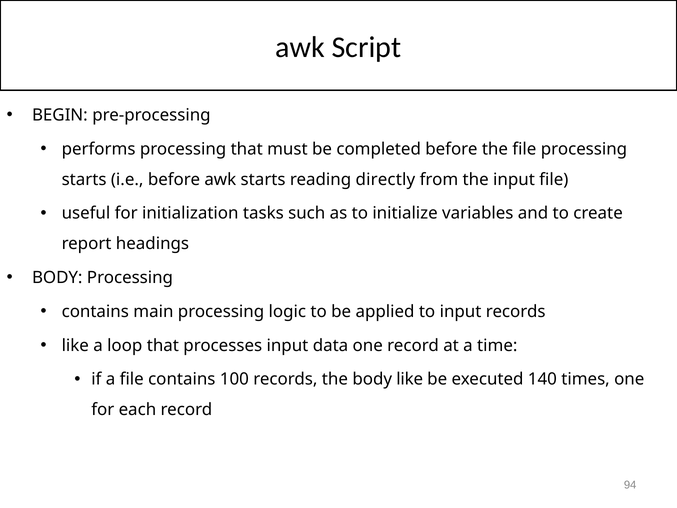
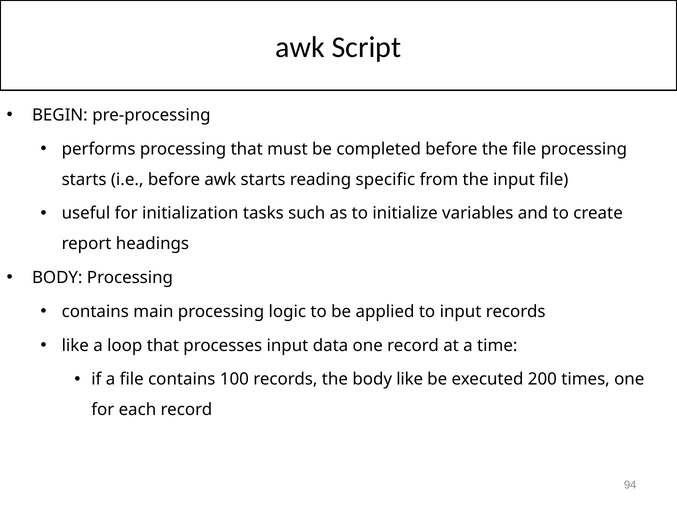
directly: directly -> specific (385, 179)
140: 140 -> 200 (542, 379)
